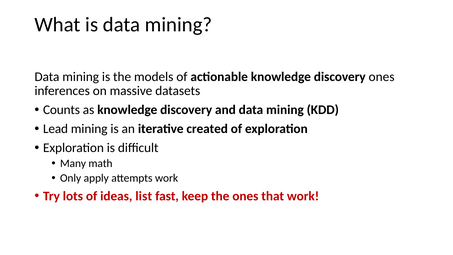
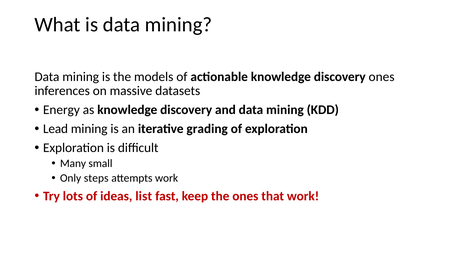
Counts: Counts -> Energy (61, 110)
created: created -> grading (207, 129)
math: math -> small (100, 163)
apply: apply -> steps (96, 178)
